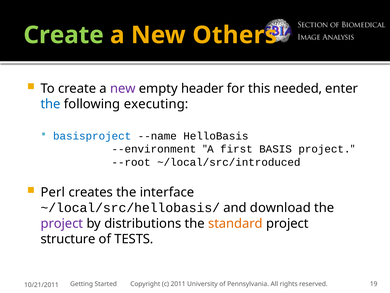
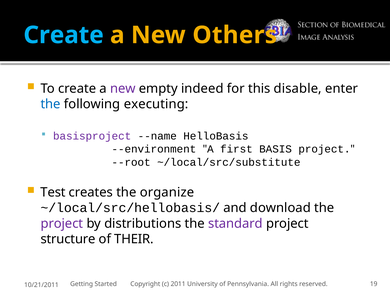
Create colour: light green -> light blue (64, 35)
header: header -> indeed (202, 88)
needed: needed -> disable (298, 88)
basisproject colour: blue -> purple (92, 136)
~/local/src/introduced: ~/local/src/introduced -> ~/local/src/substitute (229, 162)
Perl: Perl -> Test (53, 192)
interface: interface -> organize (167, 192)
standard colour: orange -> purple (235, 223)
TESTS: TESTS -> THEIR (134, 239)
